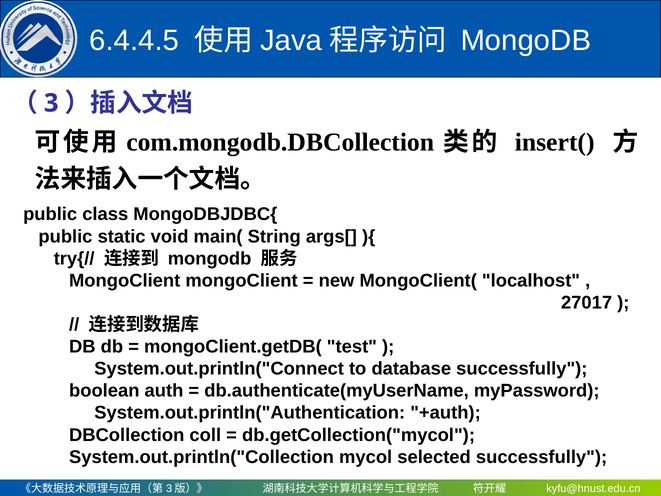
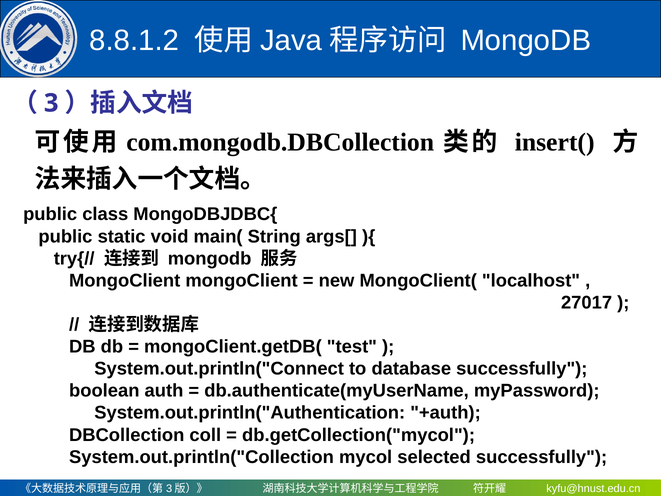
6.4.4.5: 6.4.4.5 -> 8.8.1.2 (134, 41)
